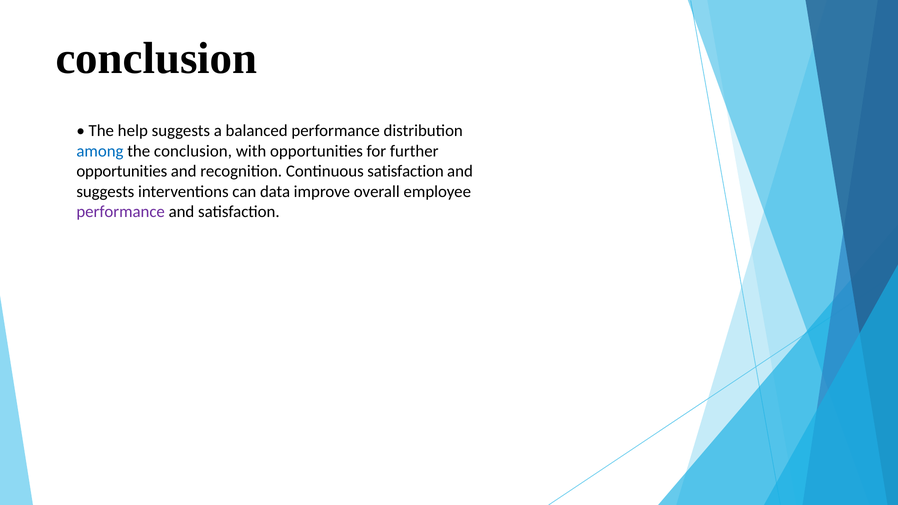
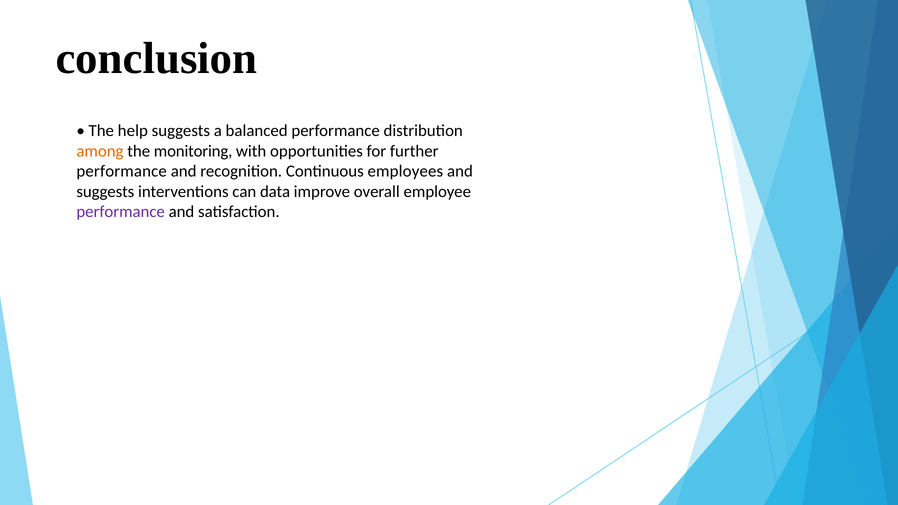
among colour: blue -> orange (100, 151)
the conclusion: conclusion -> monitoring (193, 151)
opportunities: opportunities -> performance (122, 171)
Continuous satisfaction: satisfaction -> employees (405, 171)
